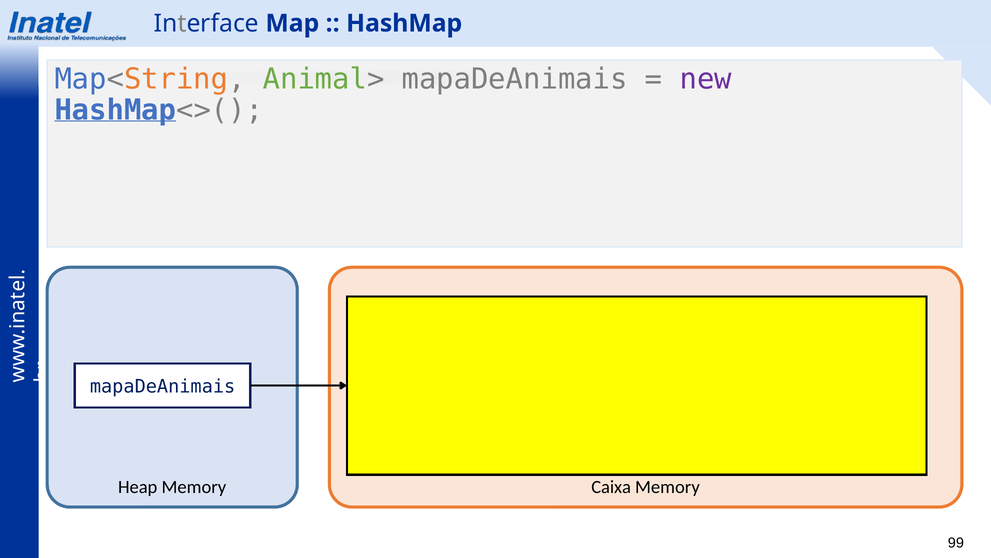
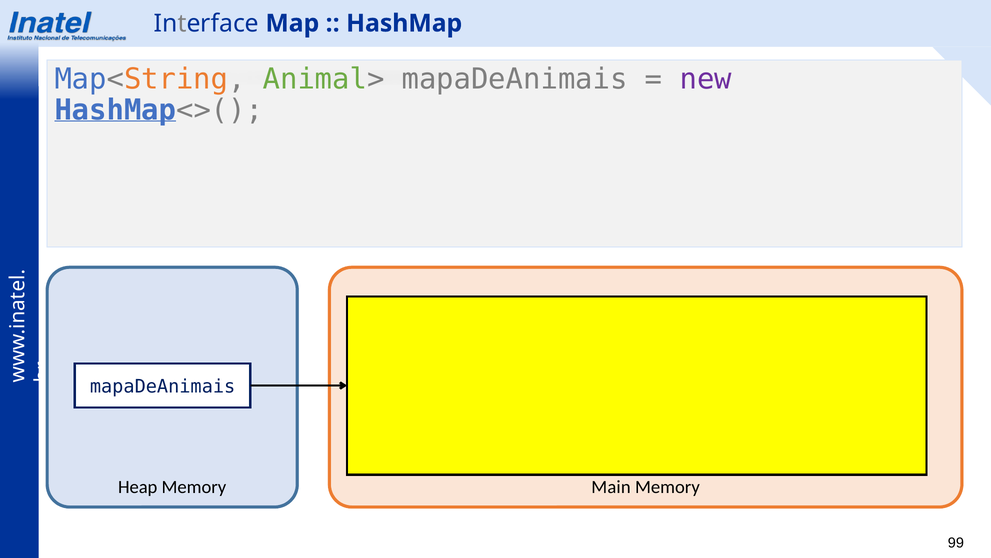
Caixa: Caixa -> Main (611, 486)
